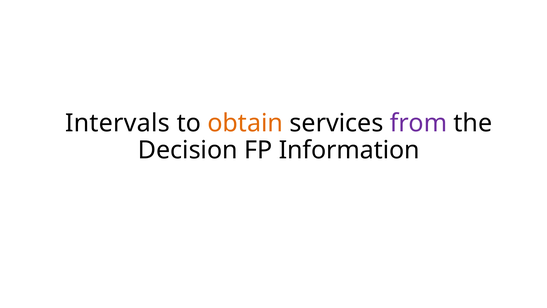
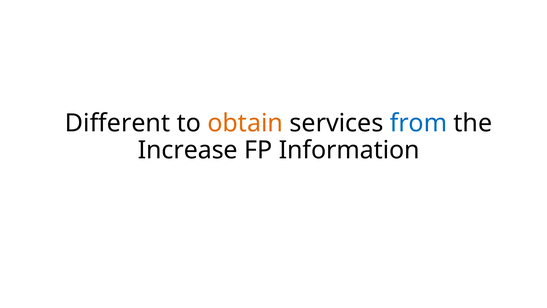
Intervals: Intervals -> Different (118, 123)
from colour: purple -> blue (419, 123)
Decision: Decision -> Increase (188, 150)
